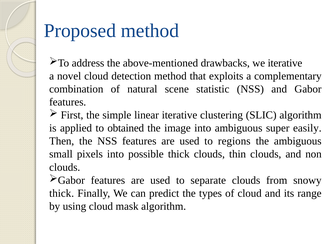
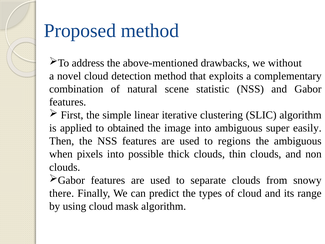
we iterative: iterative -> without (285, 63)
small: small -> when (61, 154)
thick: thick -> there (62, 193)
